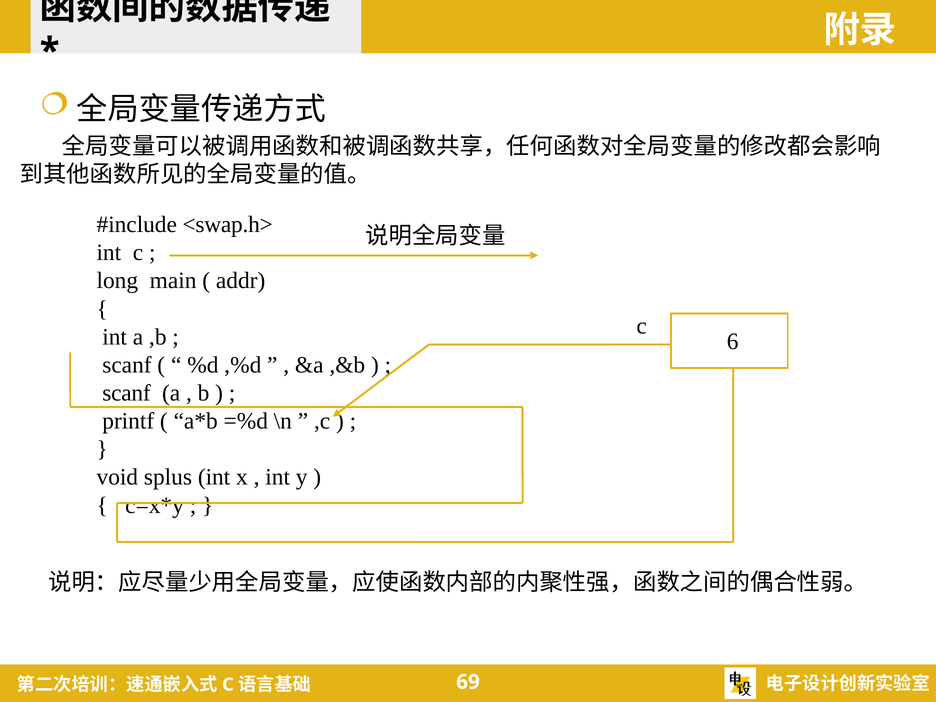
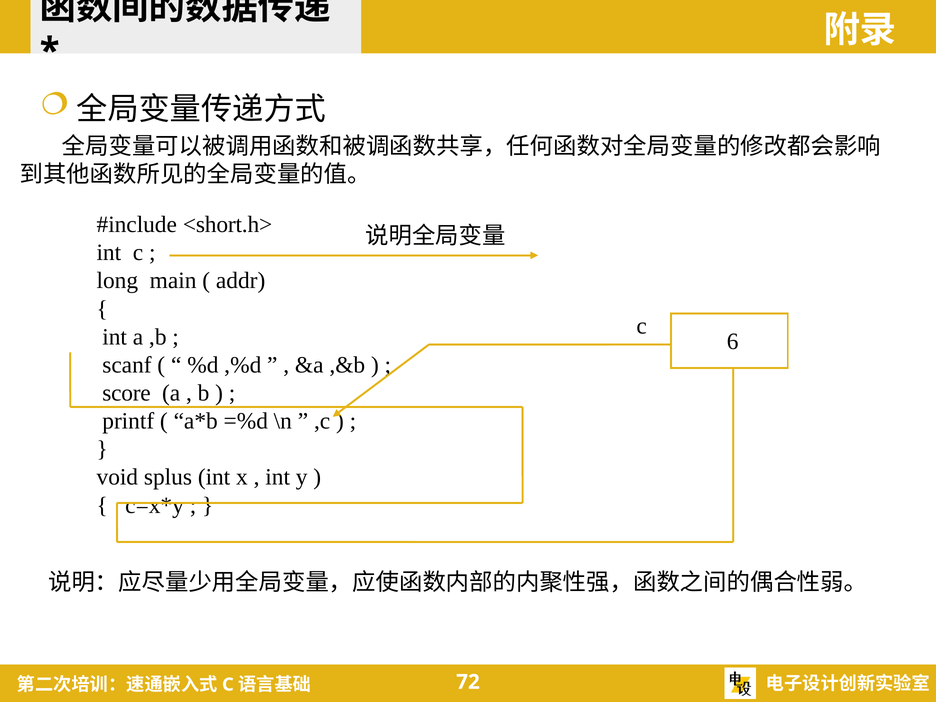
<swap.h>: <swap.h> -> <short.h> (228, 225)
scanf: scanf -> score (127, 393)
69: 69 -> 72 (468, 682)
